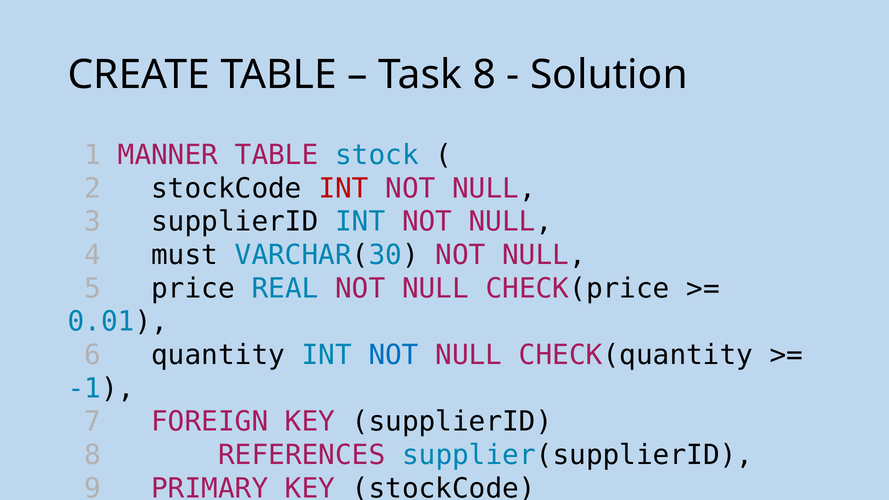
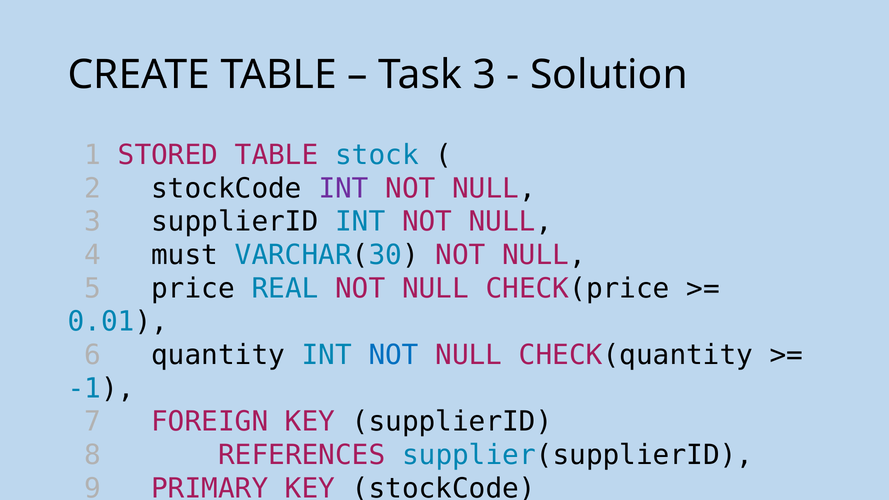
Task 8: 8 -> 3 (484, 75)
MANNER: MANNER -> STORED (168, 155)
INT colour: red -> purple (344, 188)
